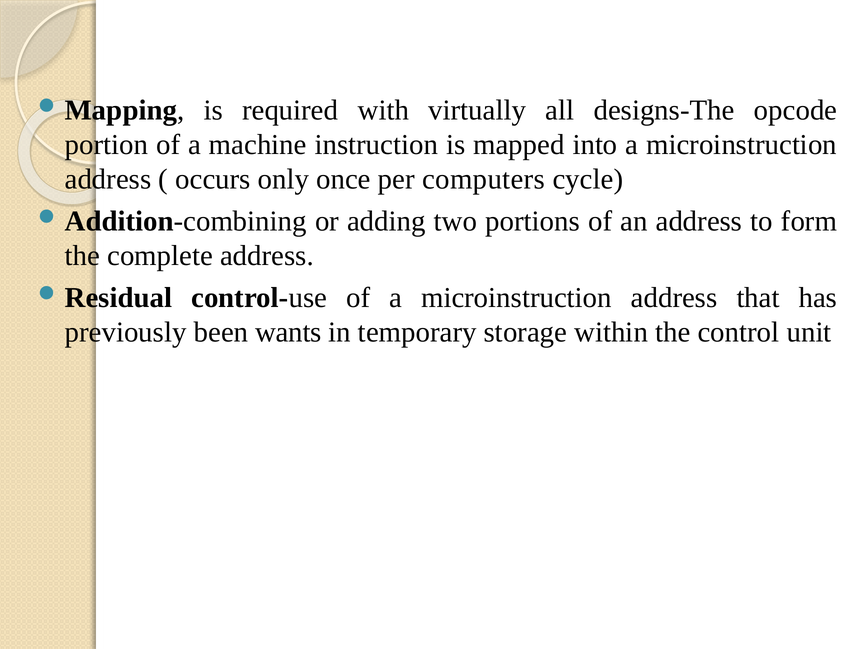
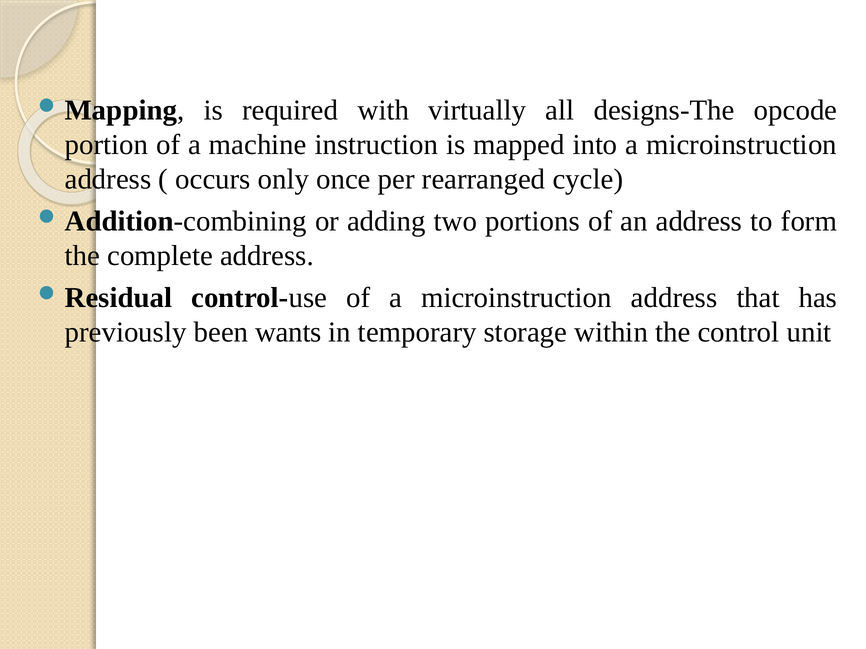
computers: computers -> rearranged (484, 179)
